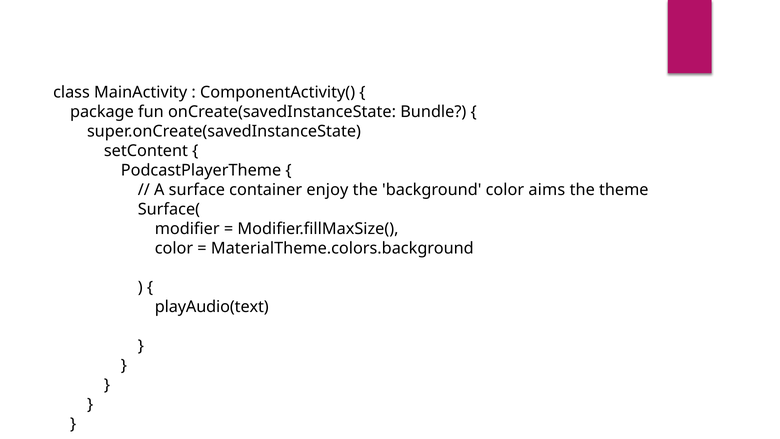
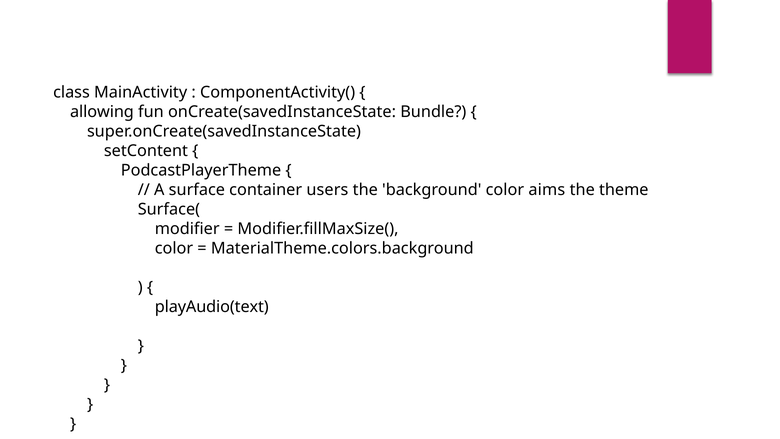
package: package -> allowing (102, 112)
enjoy: enjoy -> users (327, 190)
